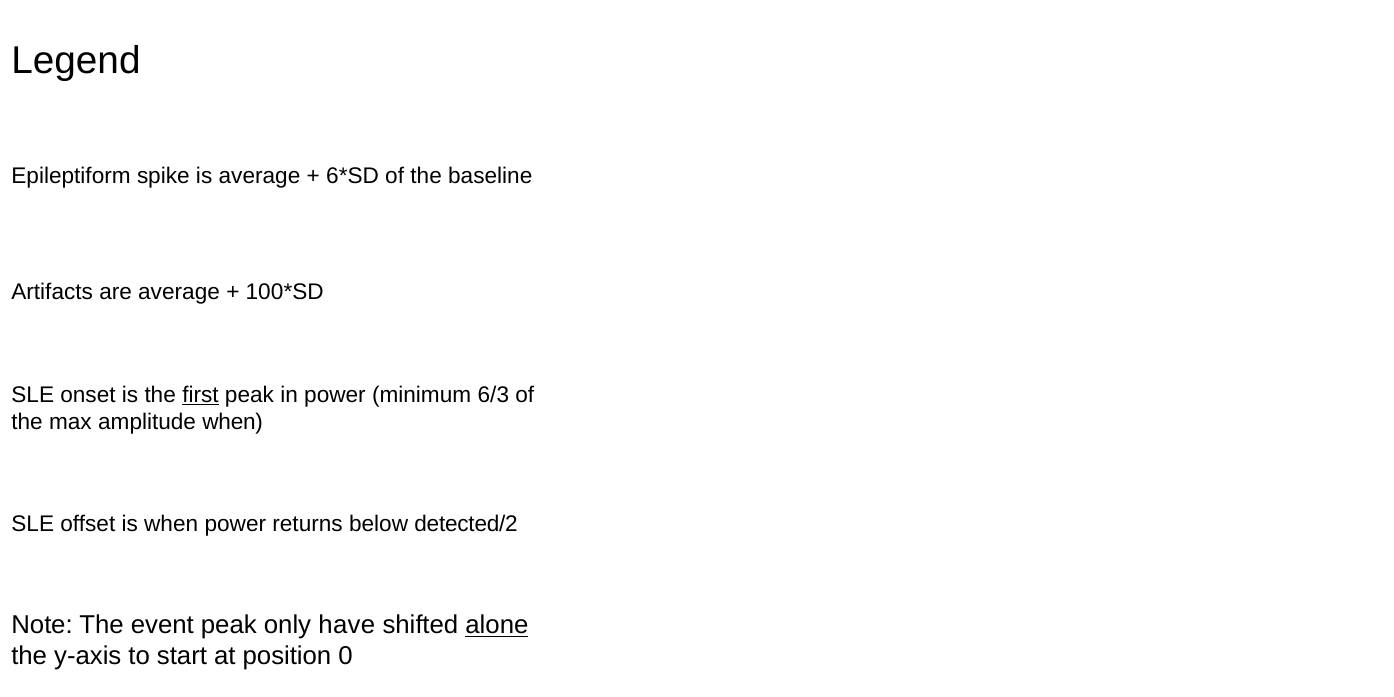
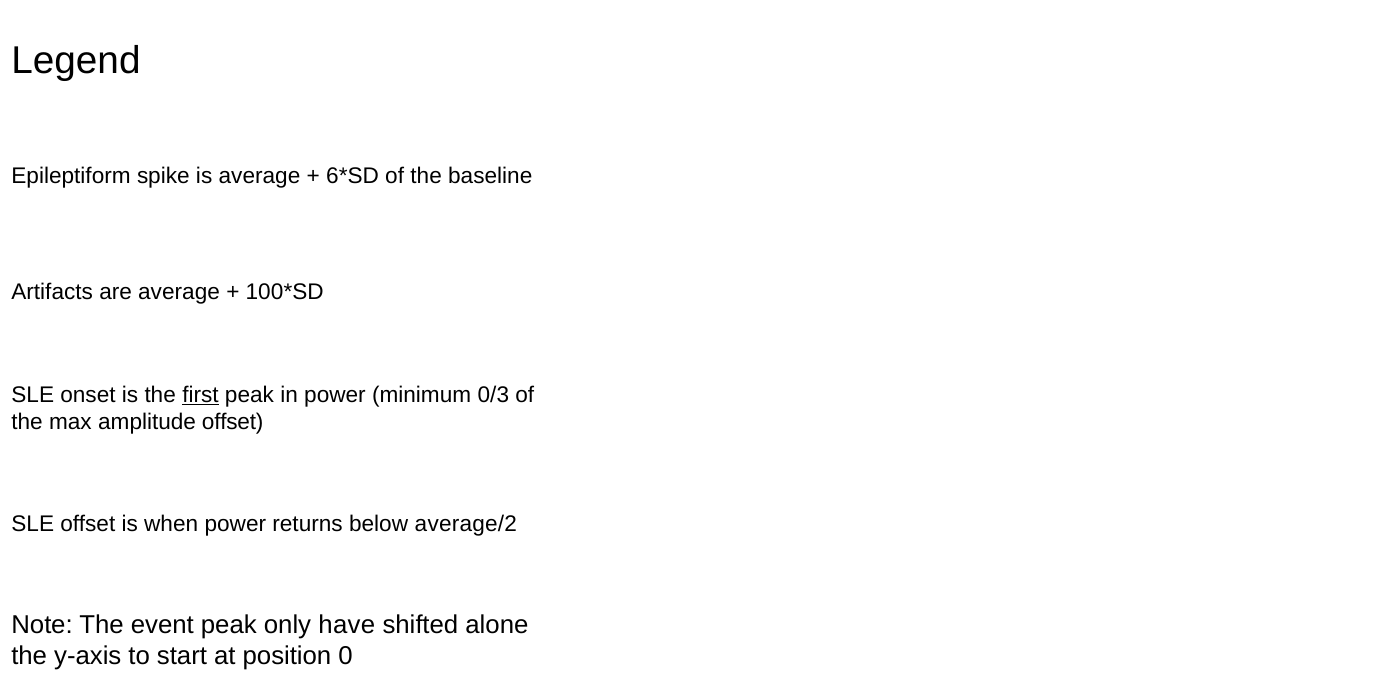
6/3: 6/3 -> 0/3 (493, 395)
amplitude when: when -> offset (233, 422)
detected/2: detected/2 -> average/2 (466, 524)
alone underline: present -> none (497, 625)
